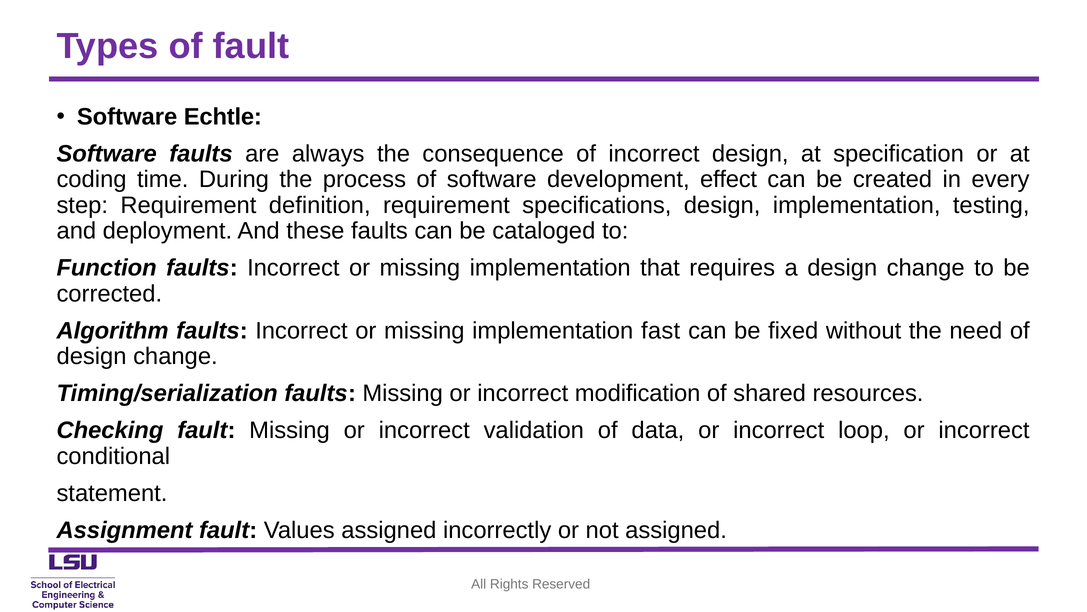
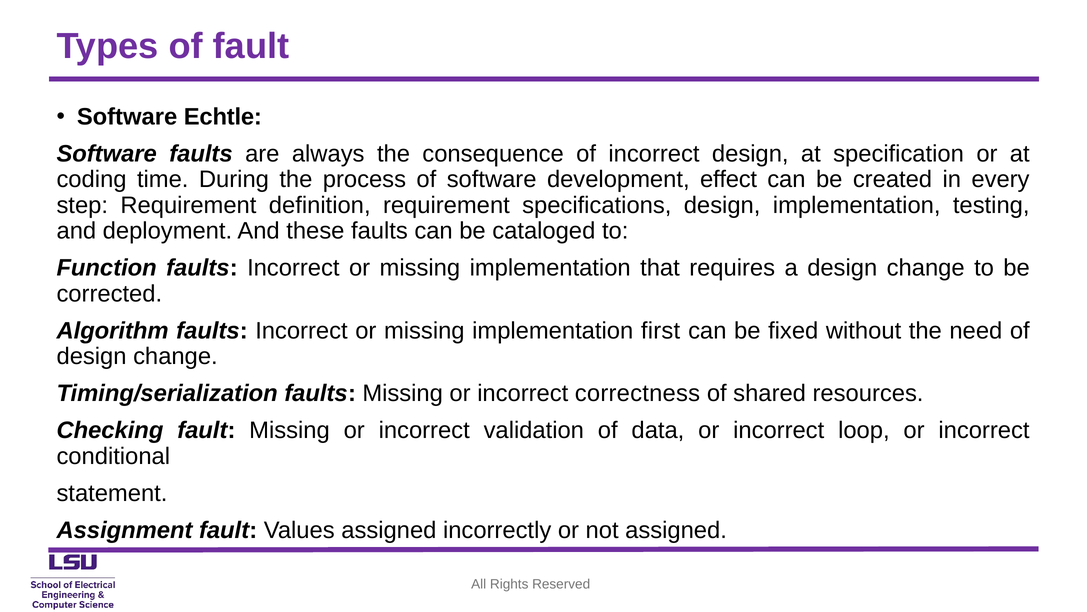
fast: fast -> first (661, 330)
modification: modification -> correctness (637, 393)
